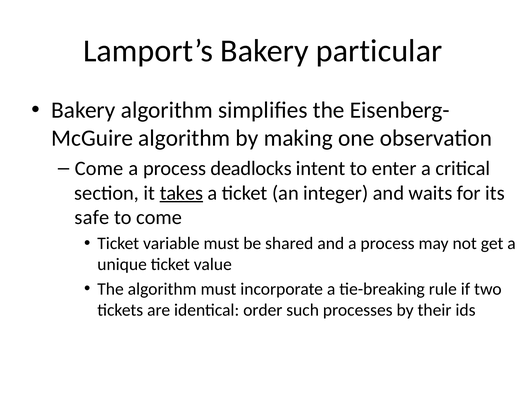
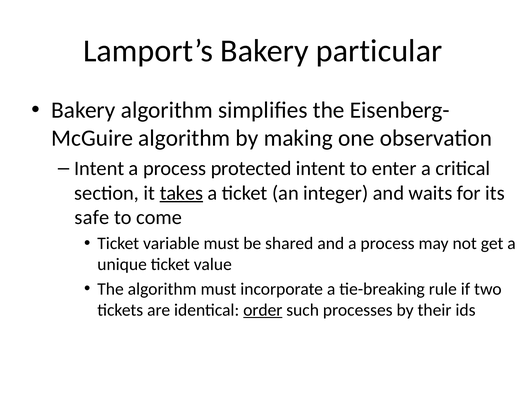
Come: Come -> Intent (99, 169)
deadlocks: deadlocks -> protected (251, 169)
order underline: none -> present (263, 310)
